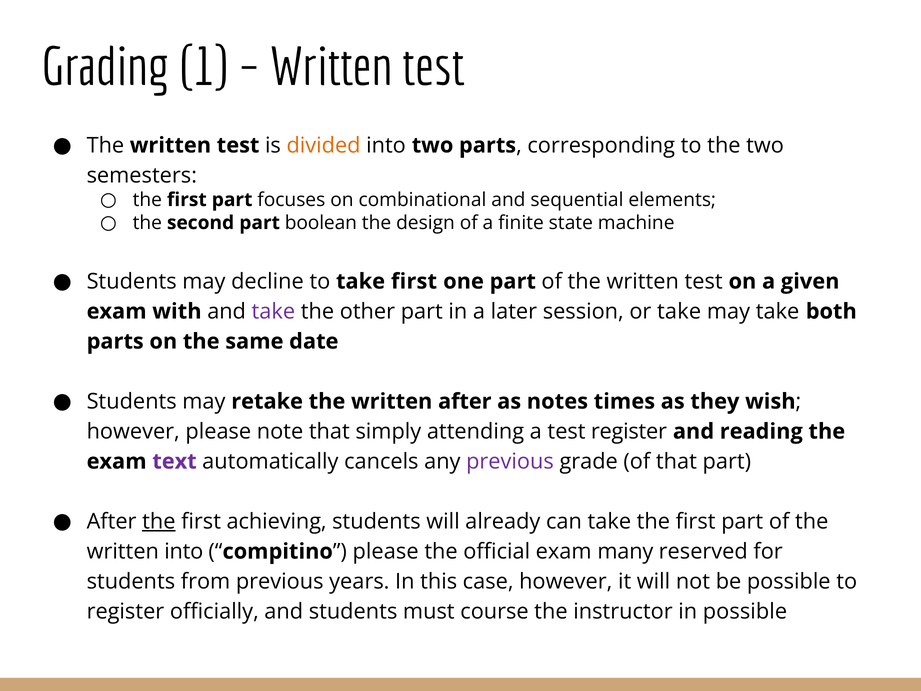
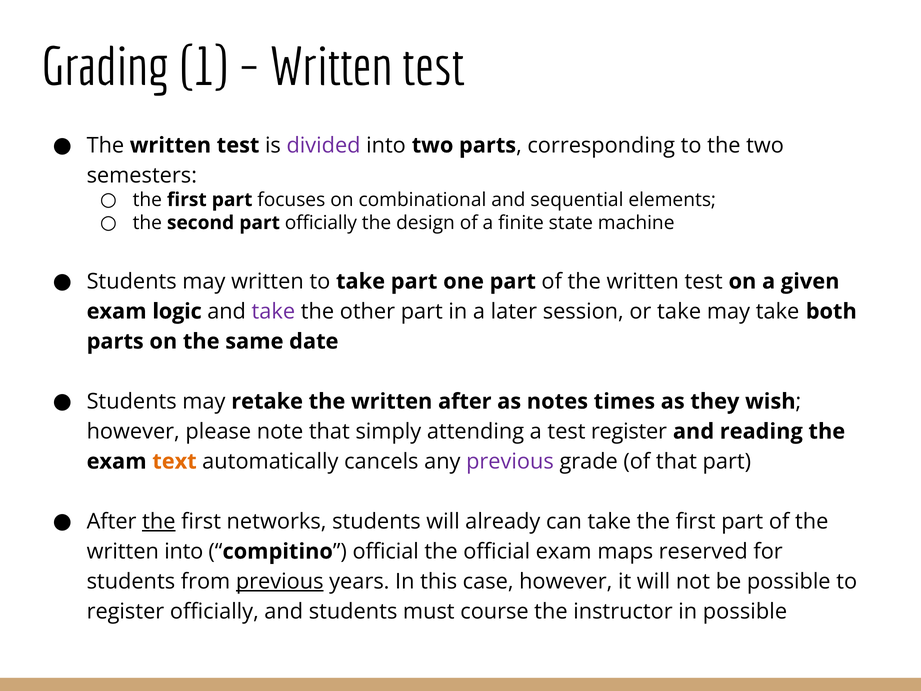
divided colour: orange -> purple (324, 145)
part boolean: boolean -> officially (321, 223)
may decline: decline -> written (267, 281)
take first: first -> part (414, 281)
with: with -> logic (177, 311)
text colour: purple -> orange (175, 461)
achieving: achieving -> networks (277, 521)
compitino please: please -> official (386, 551)
many: many -> maps (625, 551)
previous underline: none -> present (280, 581)
